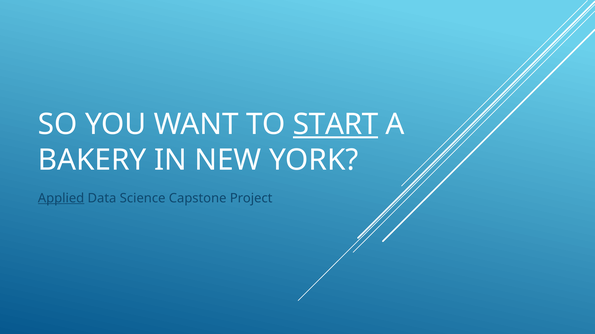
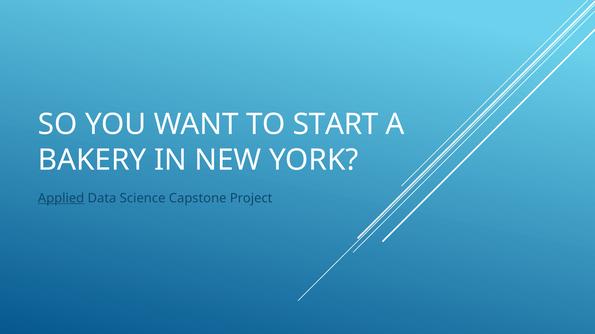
START underline: present -> none (336, 125)
